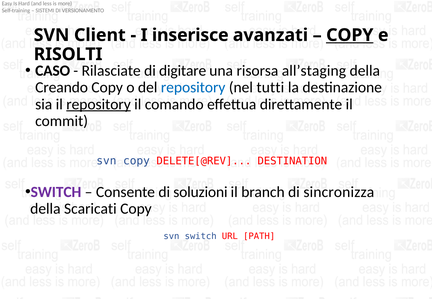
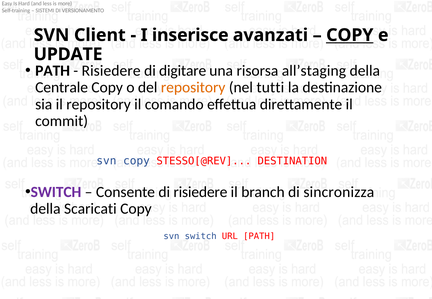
RISOLTI: RISOLTI -> UPDATE (68, 54)
CASO: CASO -> PATH (53, 71)
Rilasciate: Rilasciate -> Risiedere (111, 71)
Creando: Creando -> Centrale (62, 88)
repository colour: blue -> orange (193, 88)
repository underline: present -> none (99, 104)
DELETE[@REV: DELETE[@REV -> STESSO[@REV (204, 161)
di soluzioni: soluzioni -> risiedere (200, 192)
